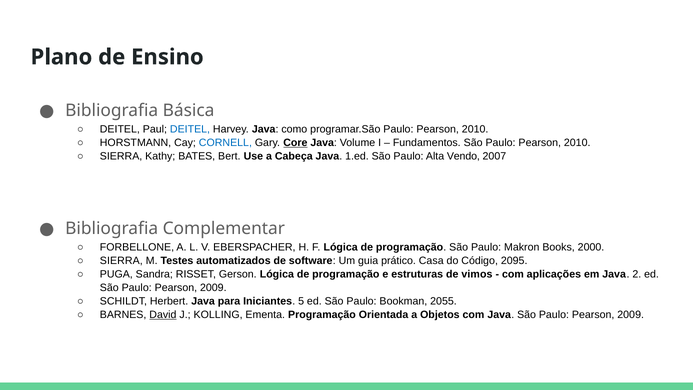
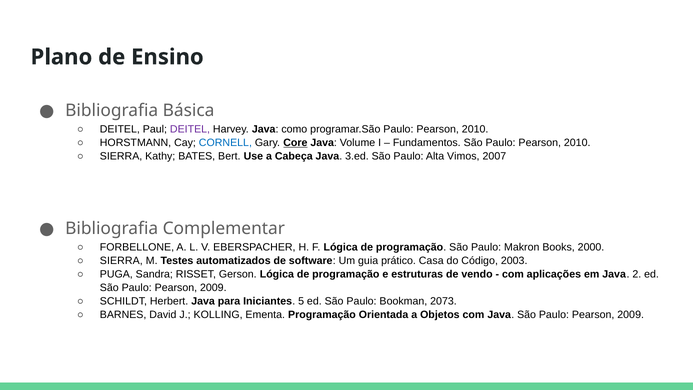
DEITEL colour: blue -> purple (190, 129)
1.ed: 1.ed -> 3.ed (357, 156)
Vendo: Vendo -> Vimos (463, 156)
2095: 2095 -> 2003 (514, 261)
vimos: vimos -> vendo (477, 274)
2055: 2055 -> 2073 (443, 301)
David underline: present -> none (163, 315)
